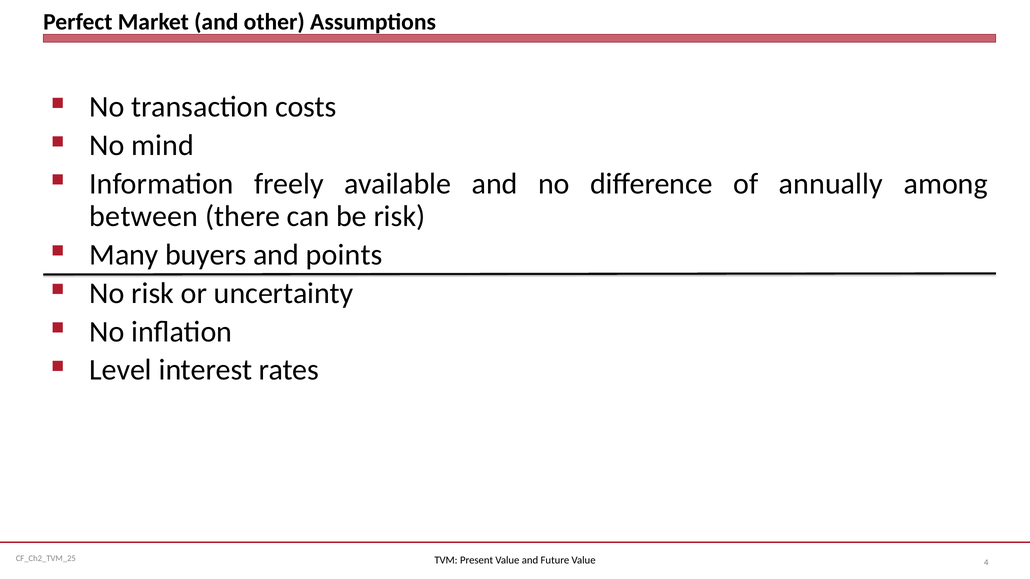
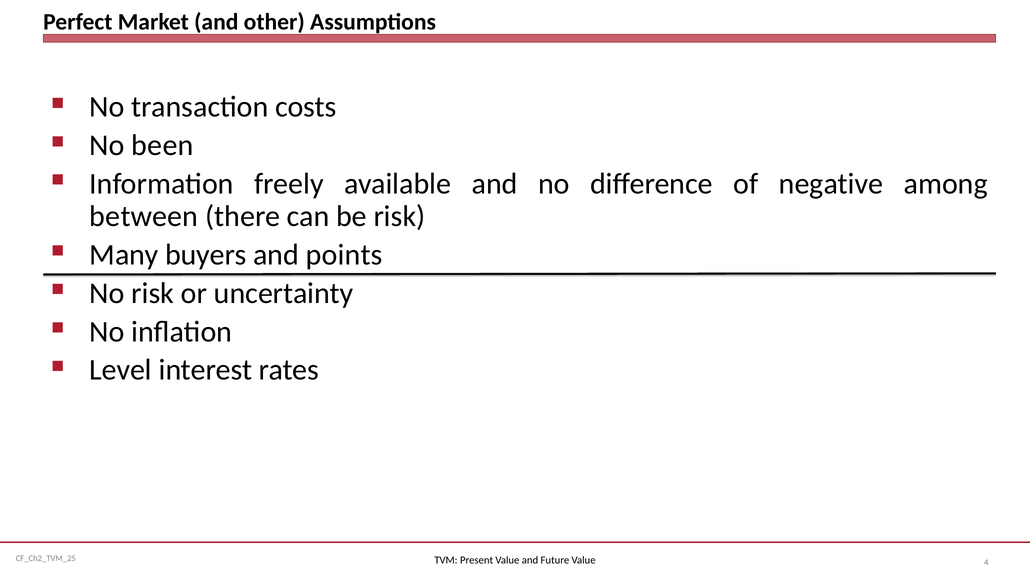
mind: mind -> been (163, 145)
annually: annually -> negative (831, 184)
